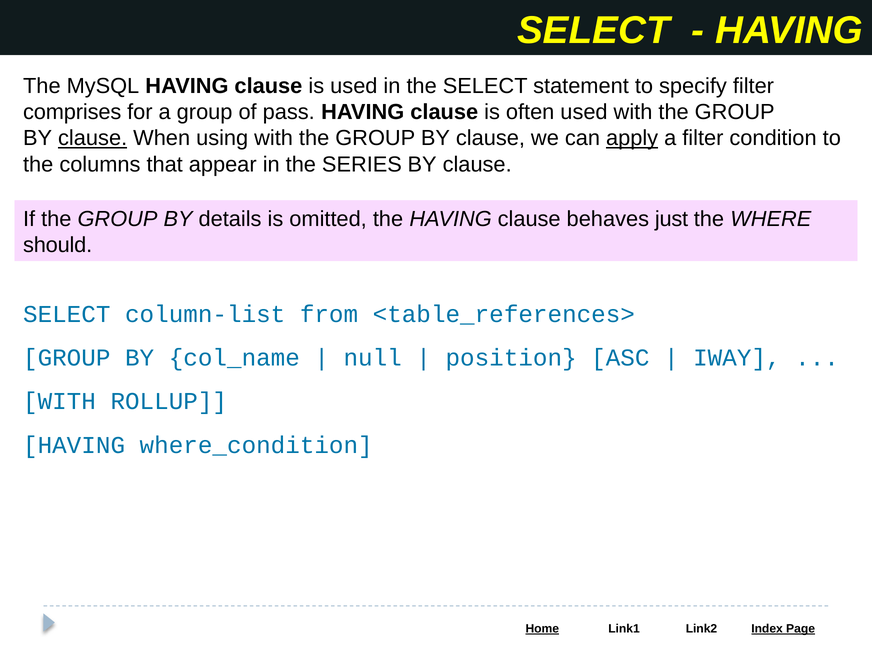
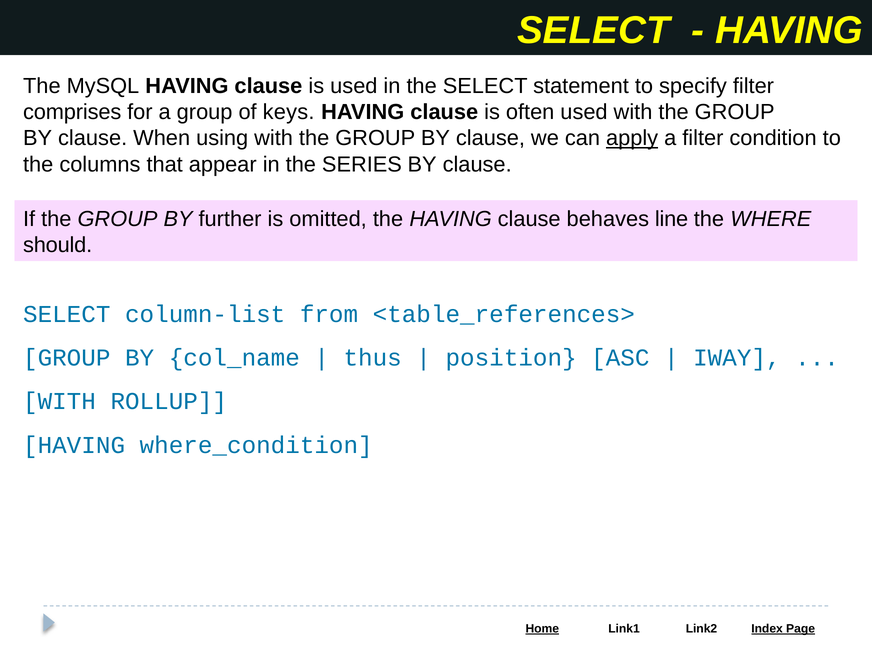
pass: pass -> keys (289, 112)
clause underline: present -> none (93, 138)
details: details -> further (230, 219)
just: just -> line (672, 219)
null: null -> thus (373, 358)
